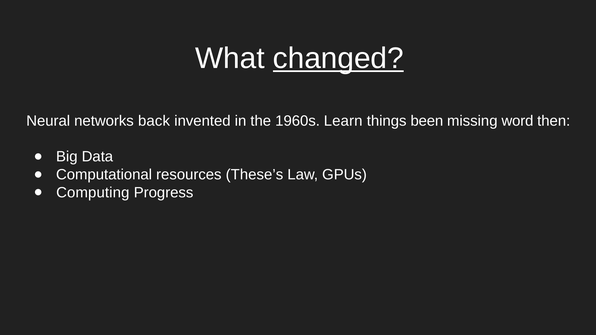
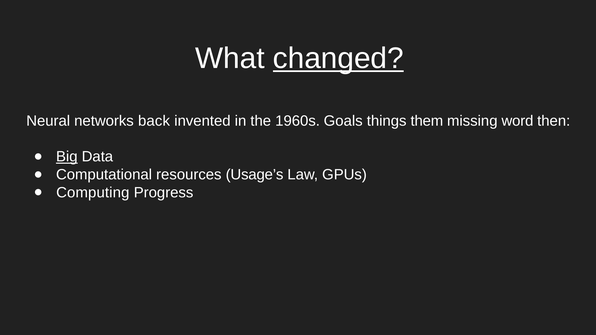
Learn: Learn -> Goals (343, 121)
been: been -> them (427, 121)
Big underline: none -> present (67, 157)
These’s: These’s -> Usage’s (255, 175)
